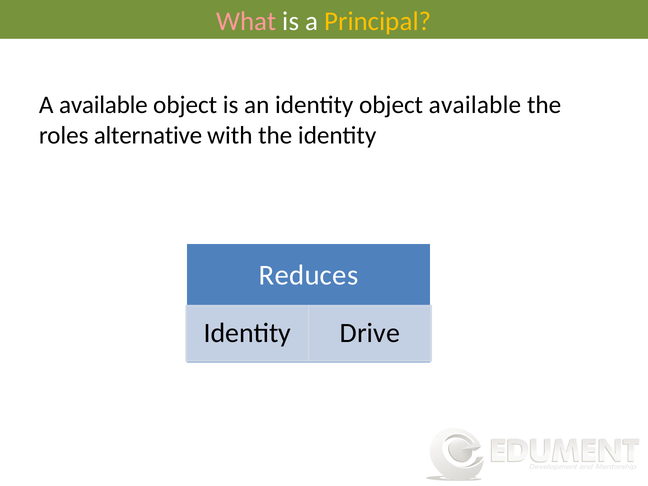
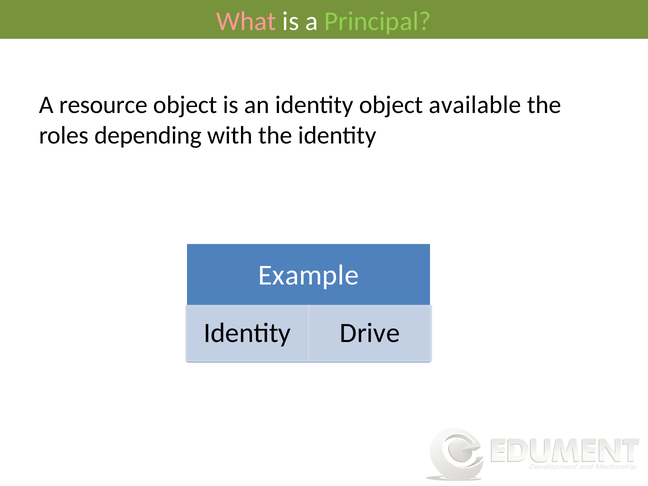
Principal colour: yellow -> light green (378, 21)
A available: available -> resource (103, 105)
alternative: alternative -> depending (148, 135)
Reduces: Reduces -> Example (308, 275)
